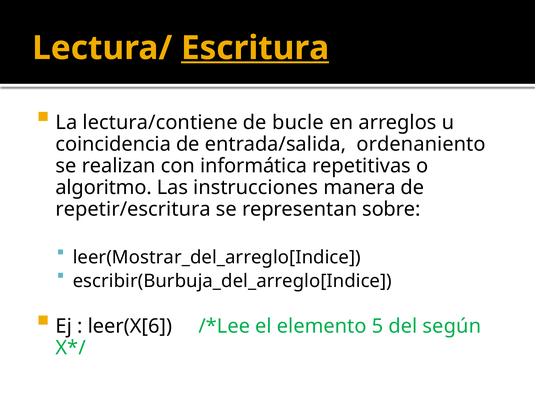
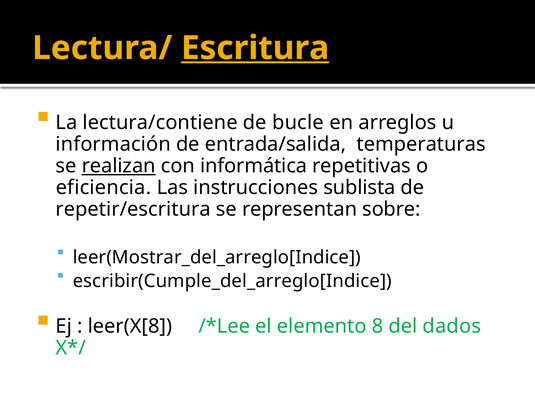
coincidencia: coincidencia -> información (113, 144)
ordenaniento: ordenaniento -> temperaturas (421, 144)
realizan underline: none -> present (119, 166)
algoritmo: algoritmo -> eficiencia (103, 188)
manera: manera -> sublista (359, 188)
escribir(Burbuja_del_arreglo[Indice: escribir(Burbuja_del_arreglo[Indice -> escribir(Cumple_del_arreglo[Indice (232, 281)
leer(X[6: leer(X[6 -> leer(X[8 (130, 326)
5: 5 -> 8 (378, 326)
según: según -> dados (452, 326)
